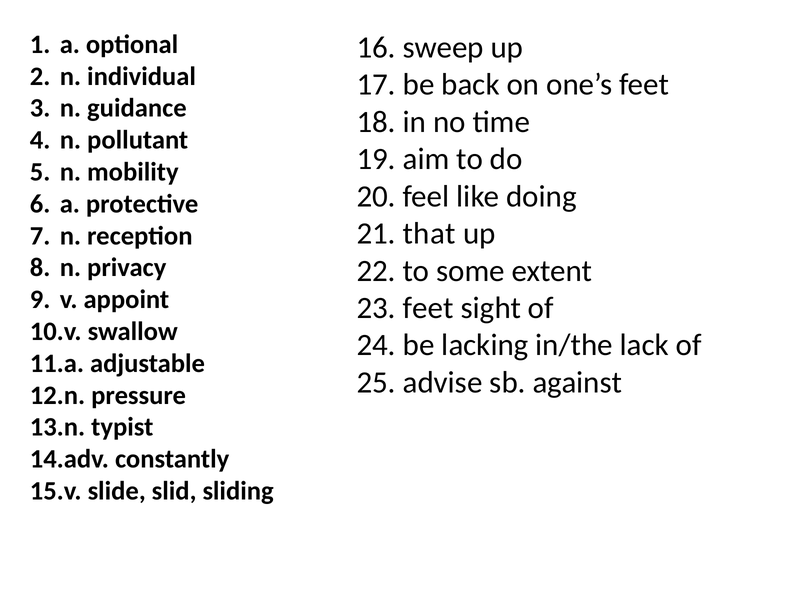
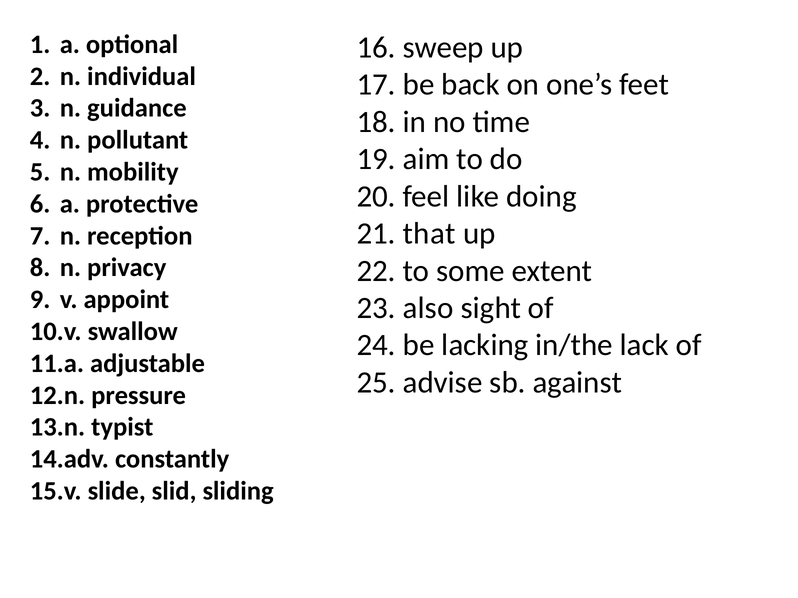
23 feet: feet -> also (428, 308)
